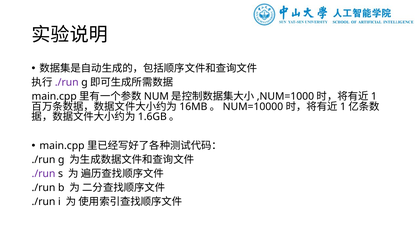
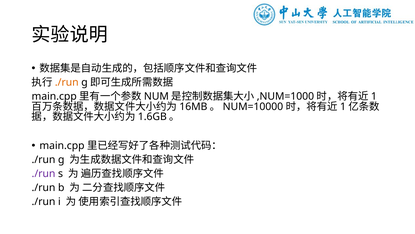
./run colour: purple -> orange (67, 82)
